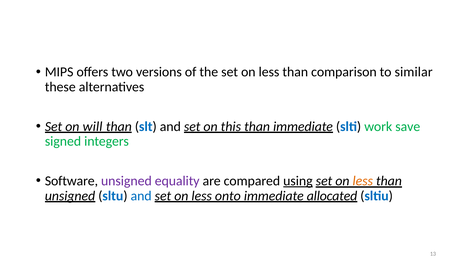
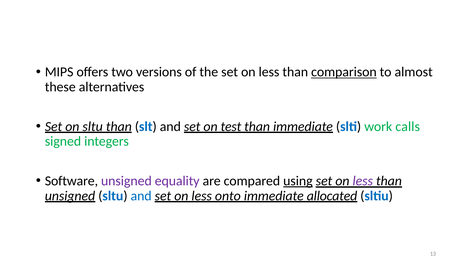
comparison underline: none -> present (344, 72)
similar: similar -> almost (414, 72)
on will: will -> sltu (93, 126)
this: this -> test (231, 126)
save: save -> calls (408, 126)
less colour: orange -> purple (363, 181)
